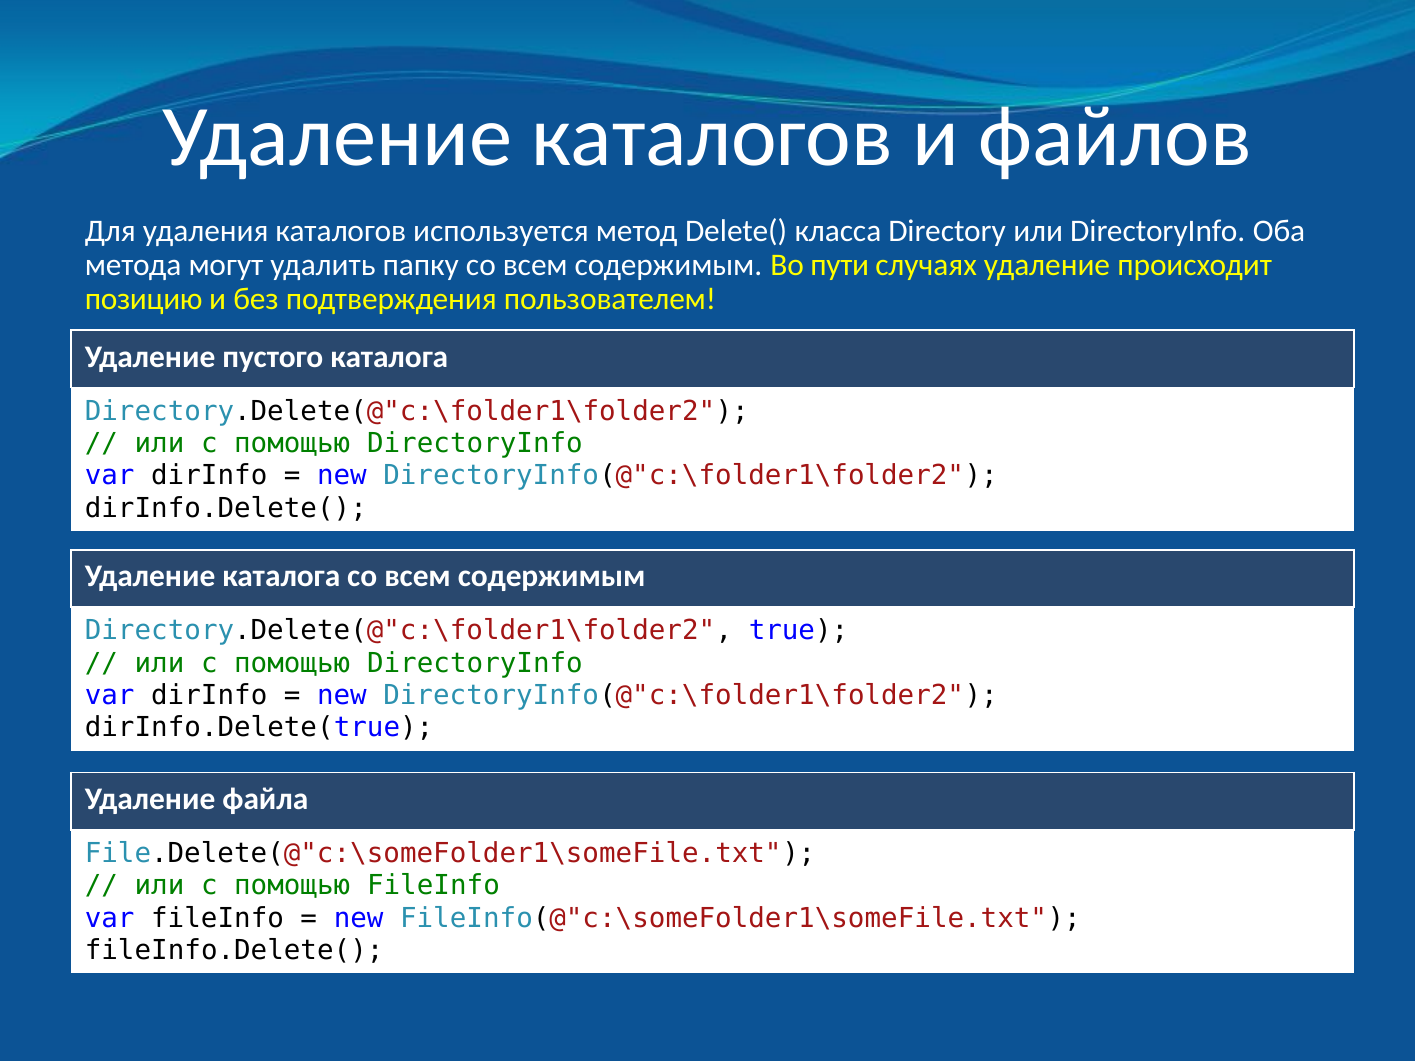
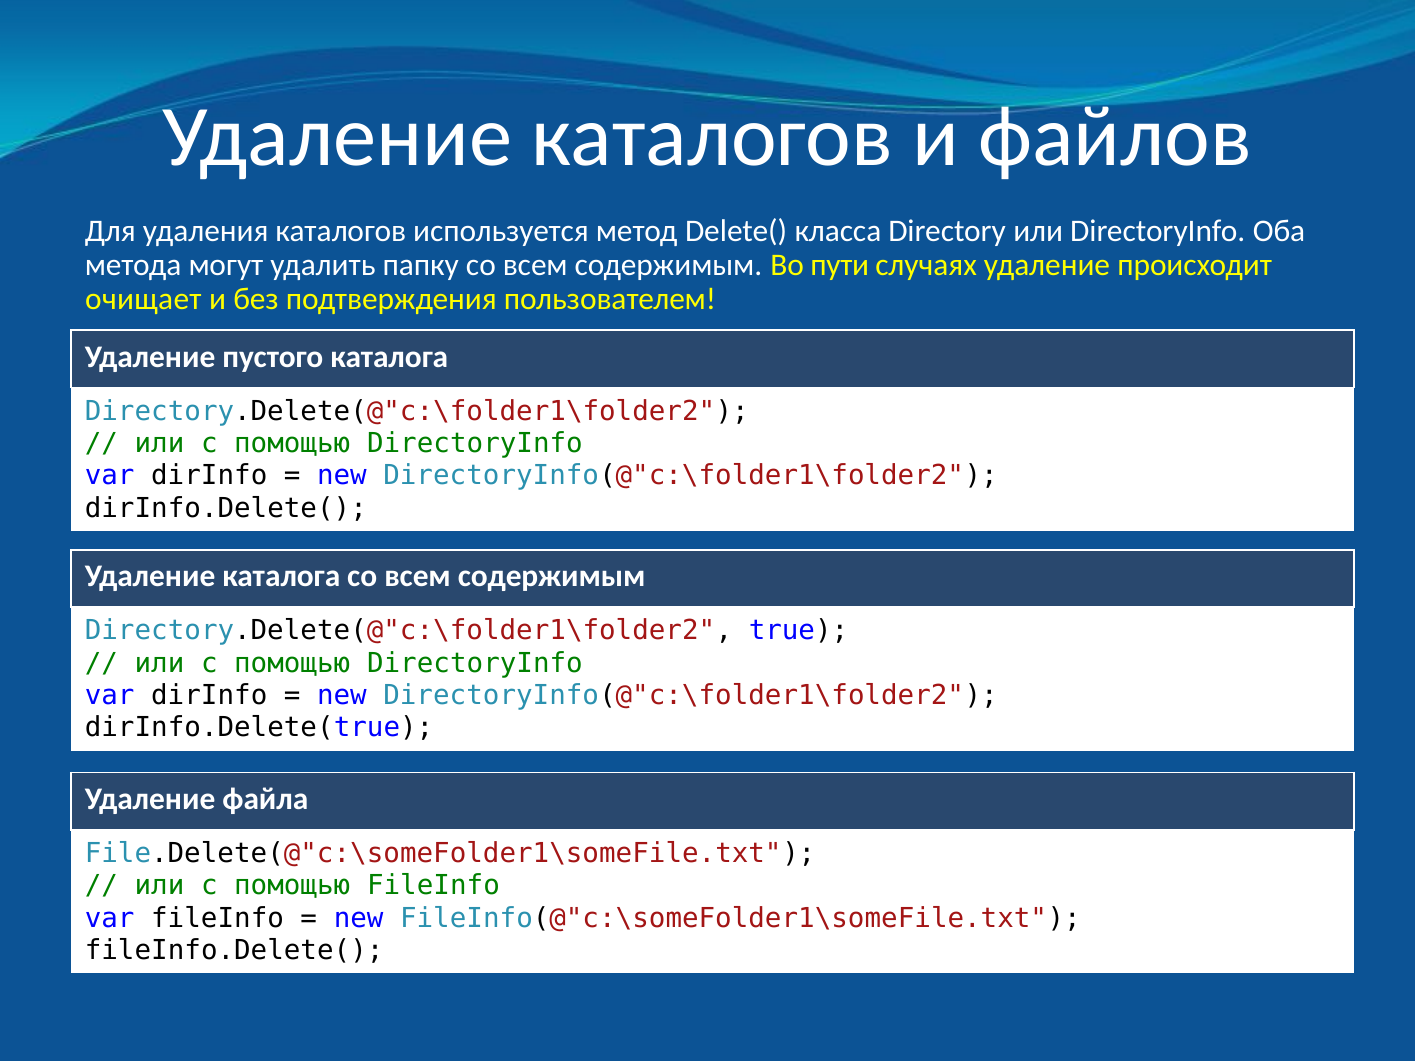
позицию: позицию -> очищает (143, 299)
